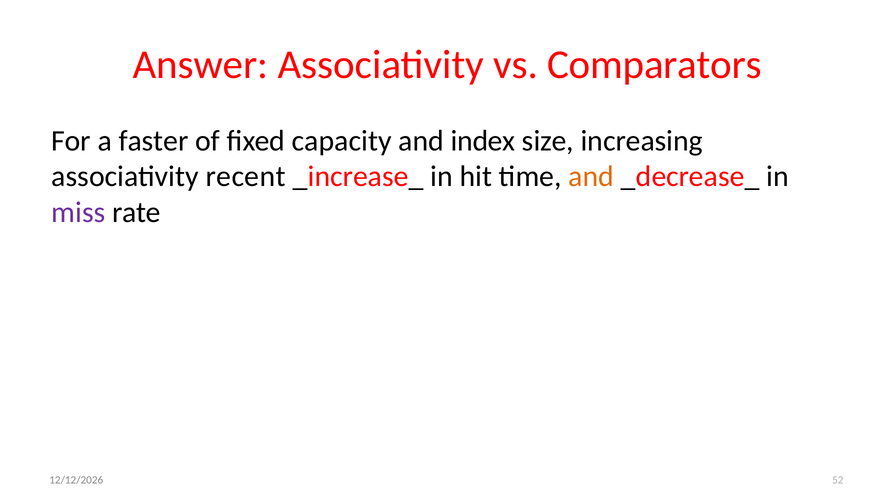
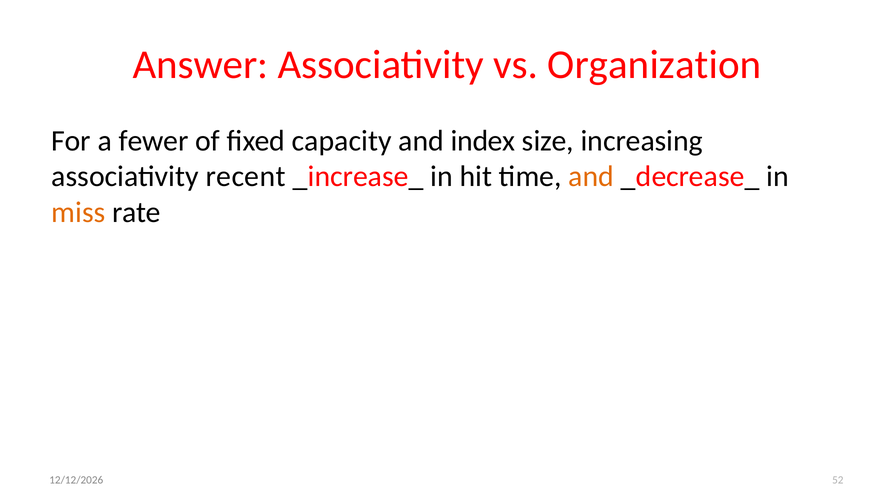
Comparators: Comparators -> Organization (654, 65)
faster: faster -> fewer (154, 141)
miss colour: purple -> orange (78, 213)
